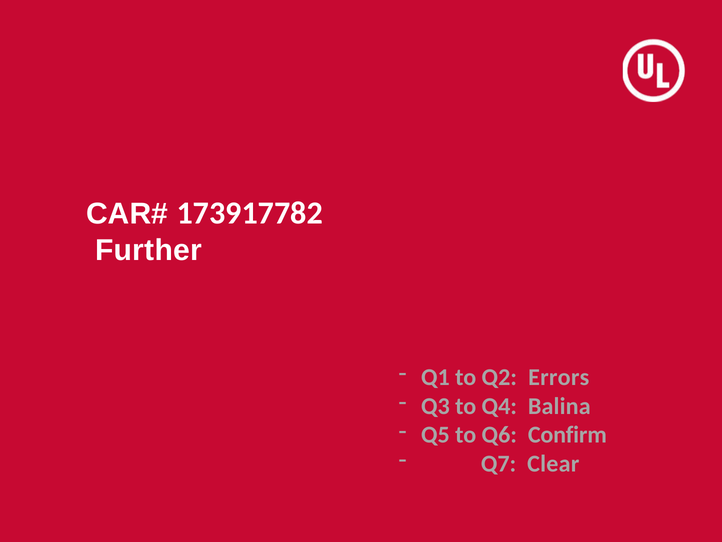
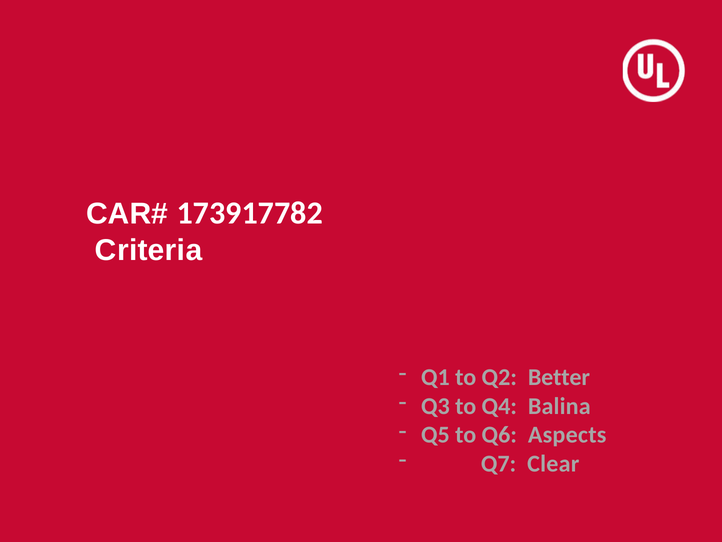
Further: Further -> Criteria (149, 250)
Errors: Errors -> Better (559, 377)
Confirm: Confirm -> Aspects (567, 435)
